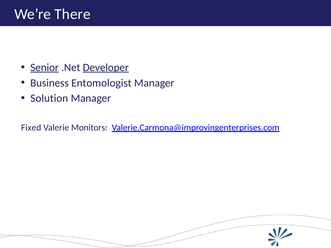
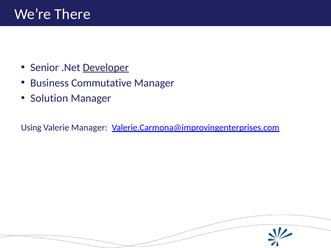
Senior underline: present -> none (45, 68)
Entomologist: Entomologist -> Commutative (101, 83)
Fixed: Fixed -> Using (31, 128)
Valerie Monitors: Monitors -> Manager (89, 128)
